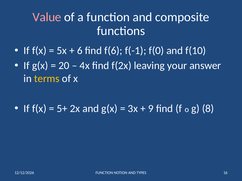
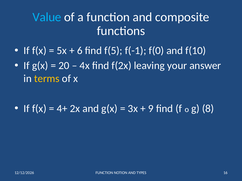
Value colour: pink -> light blue (47, 17)
f(6: f(6 -> f(5 (113, 51)
5+: 5+ -> 4+ (62, 109)
